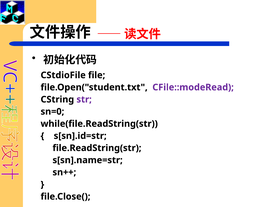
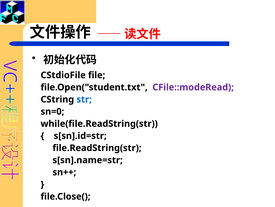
str colour: purple -> blue (84, 99)
